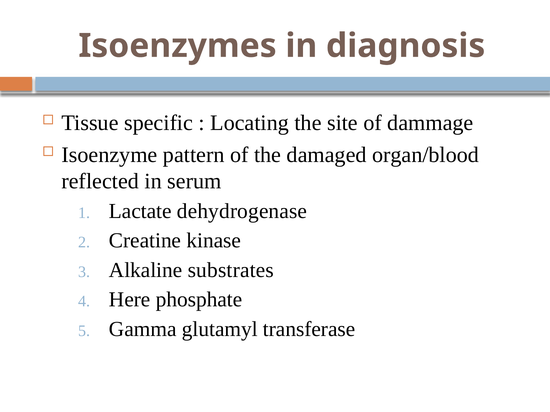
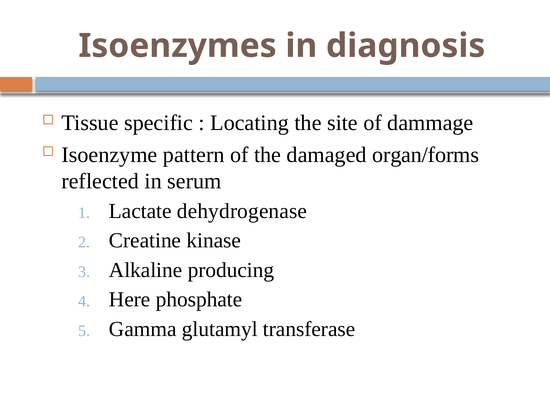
organ/blood: organ/blood -> organ/forms (426, 155)
substrates: substrates -> producing (231, 270)
